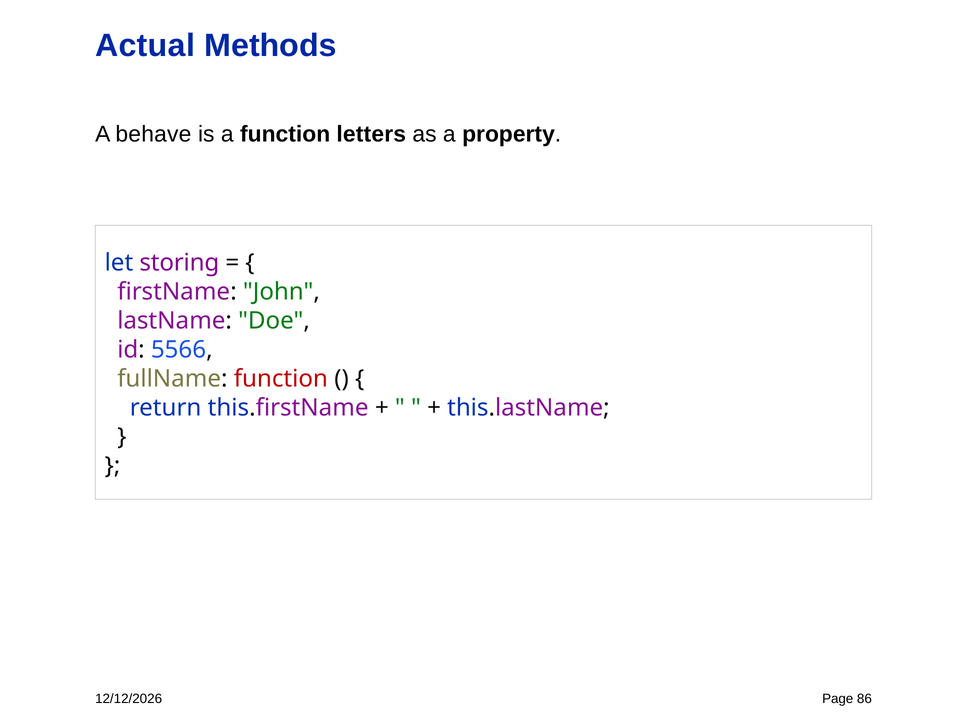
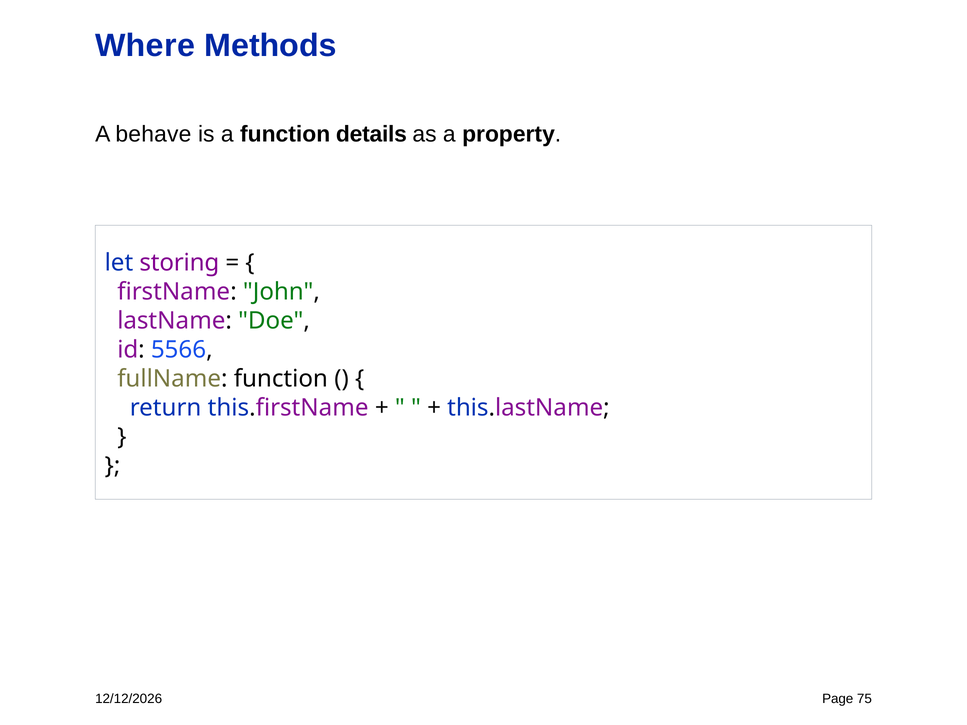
Actual: Actual -> Where (145, 45)
letters: letters -> details (371, 134)
function colour: red -> black (281, 379)
86: 86 -> 75 (864, 699)
